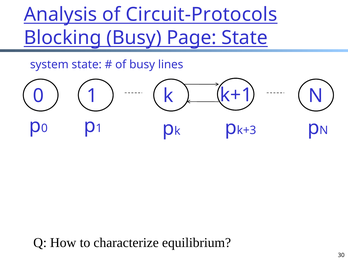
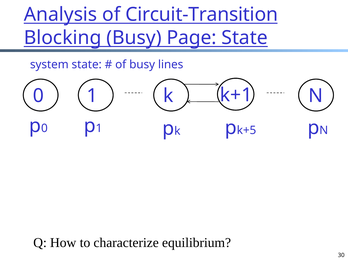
Circuit-Protocols: Circuit-Protocols -> Circuit-Transition (202, 15)
k+3: k+3 -> k+5 (247, 130)
